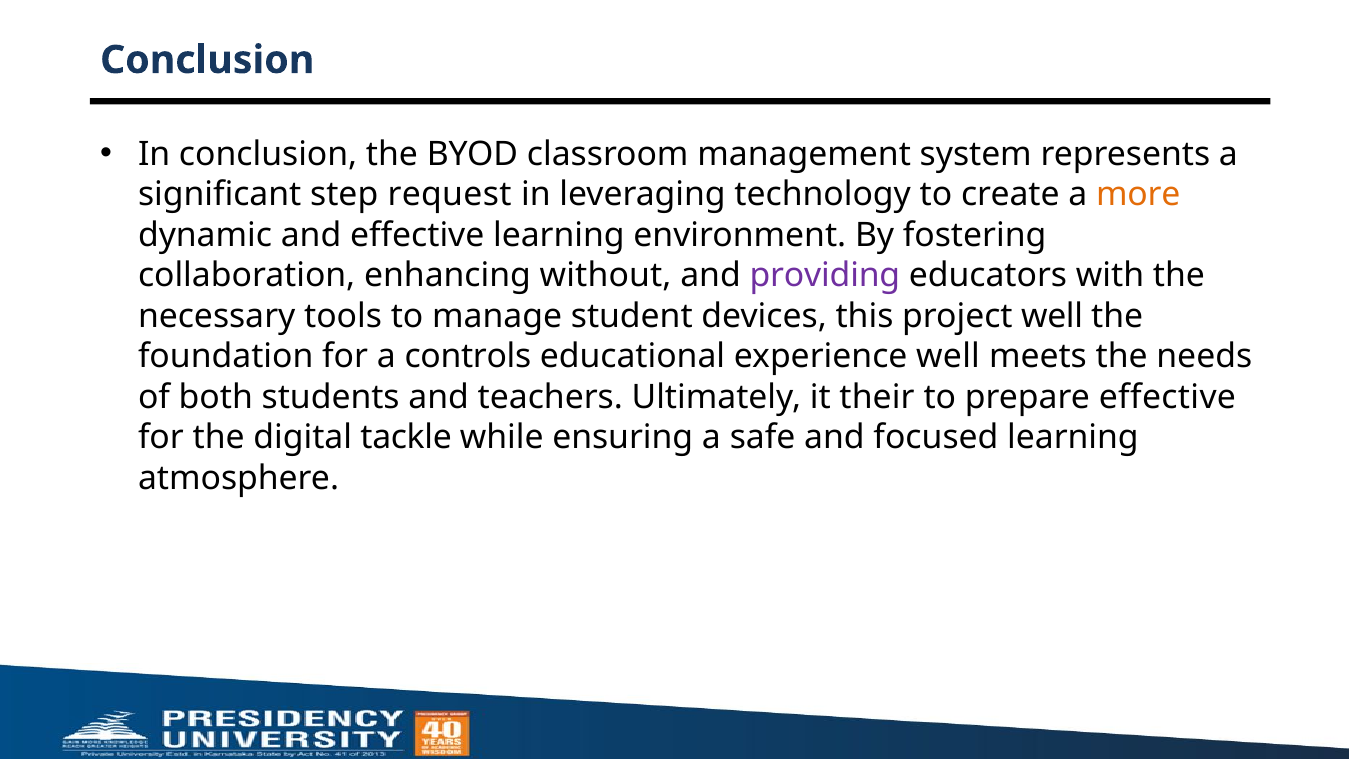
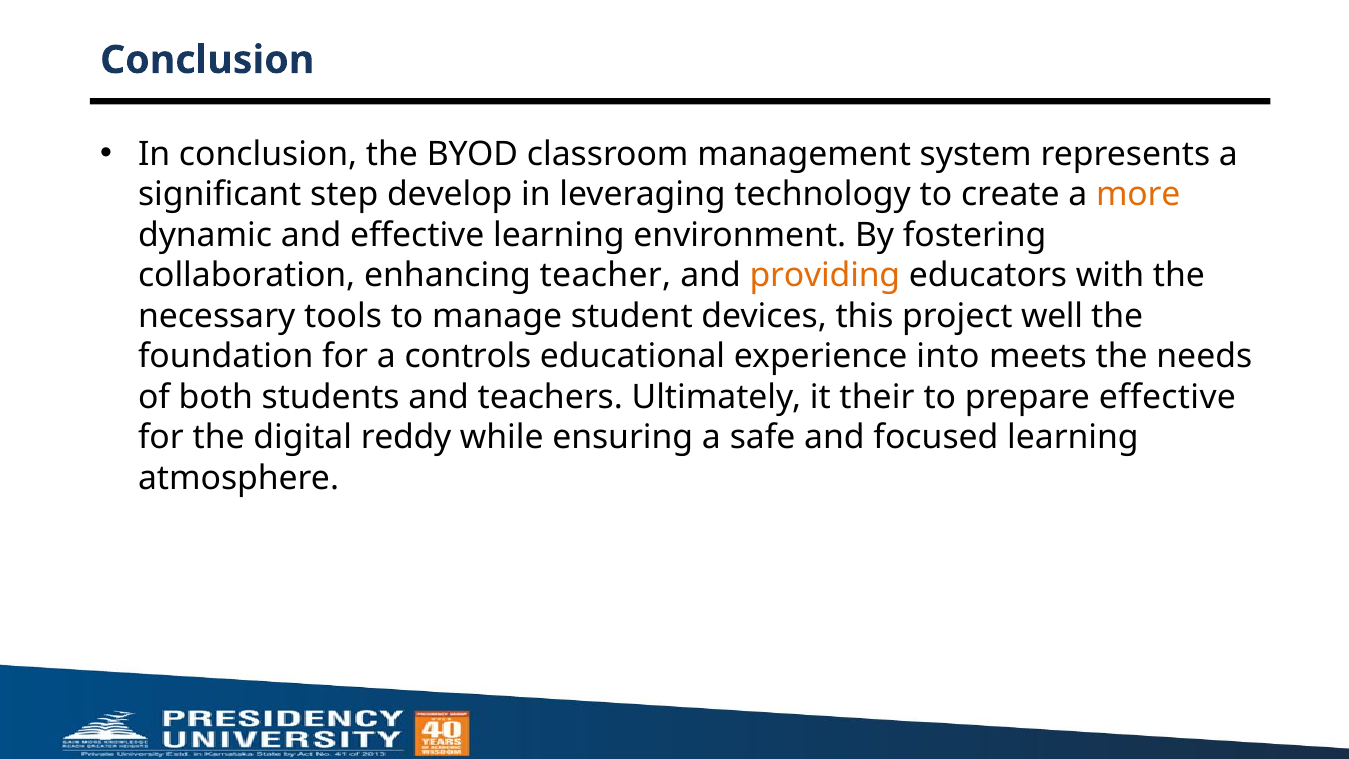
request: request -> develop (450, 195)
without: without -> teacher (605, 276)
providing colour: purple -> orange (825, 276)
experience well: well -> into (948, 356)
tackle: tackle -> reddy (406, 437)
